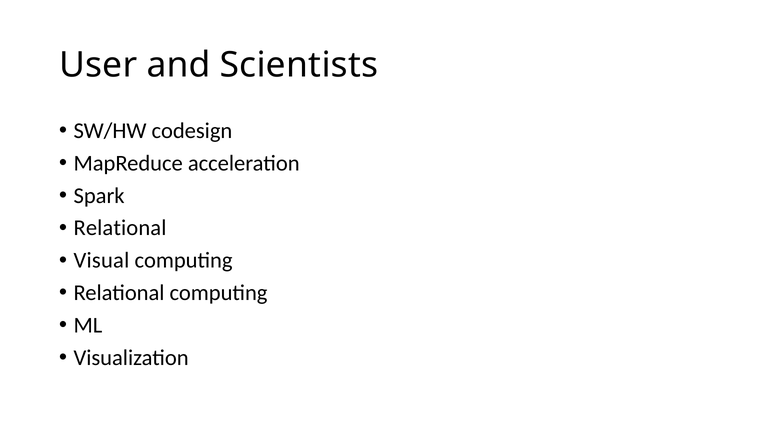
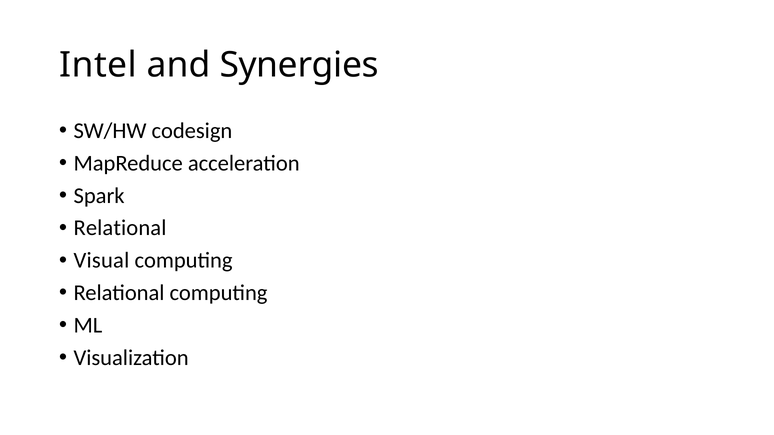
User: User -> Intel (98, 65)
Scientists: Scientists -> Synergies (299, 65)
